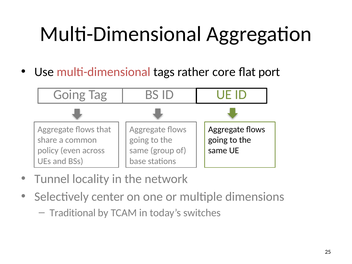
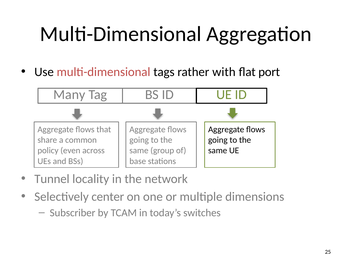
core: core -> with (224, 72)
Going: Going -> Many (69, 95)
Traditional: Traditional -> Subscriber (73, 213)
